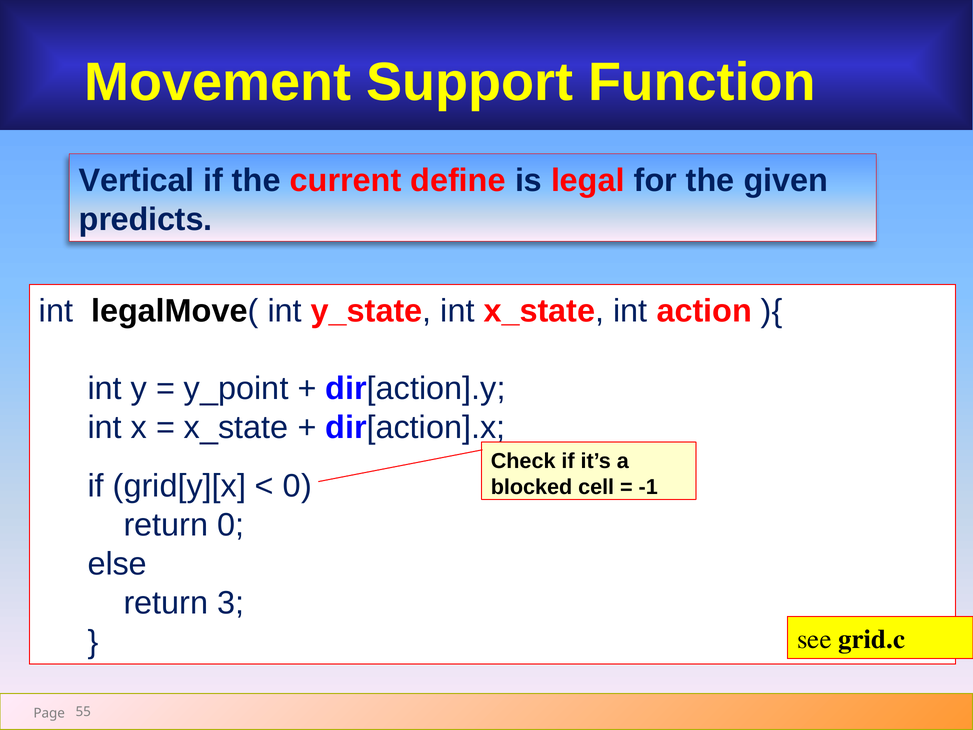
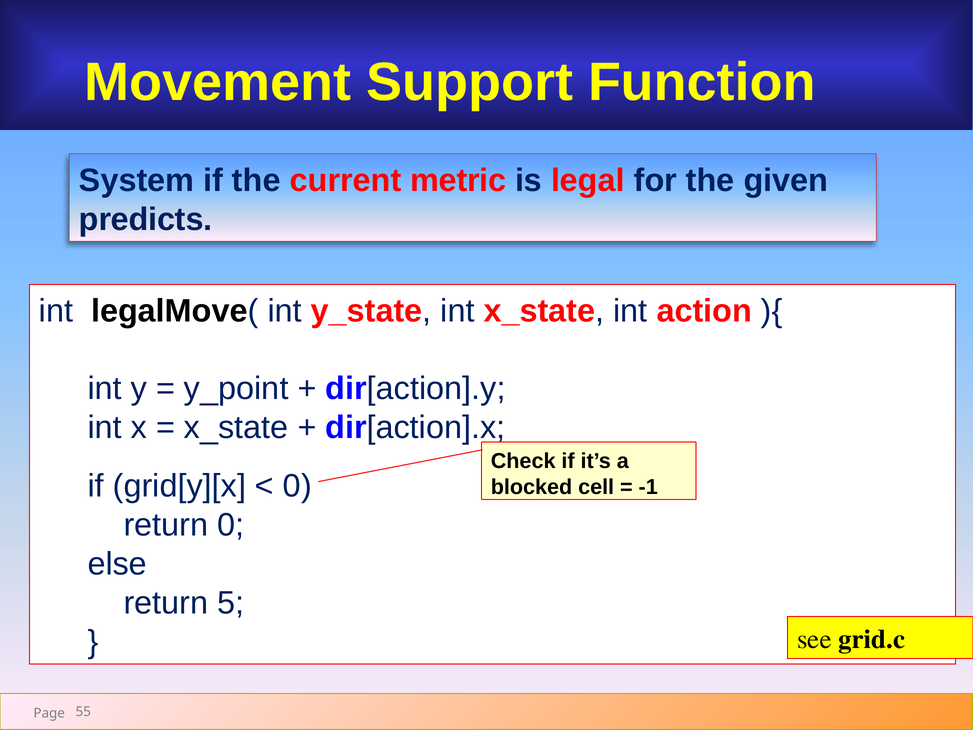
Vertical: Vertical -> System (137, 180)
define: define -> metric (458, 180)
3: 3 -> 5 (231, 603)
